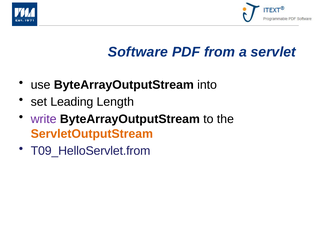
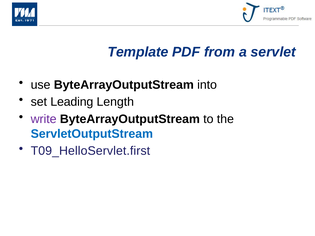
Software: Software -> Template (138, 52)
ServletOutputStream colour: orange -> blue (92, 134)
T09_HelloServlet.from: T09_HelloServlet.from -> T09_HelloServlet.first (90, 151)
